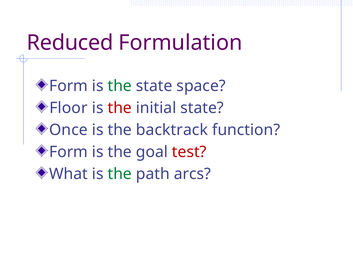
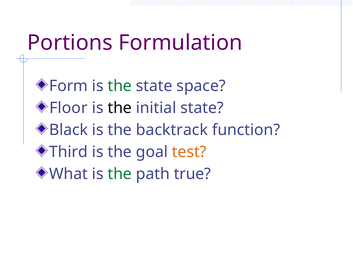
Reduced: Reduced -> Portions (70, 43)
the colour: red -> black (120, 108)
Once: Once -> Black (69, 130)
Form: Form -> Third (68, 152)
test colour: red -> orange (189, 152)
arcs: arcs -> true (192, 174)
